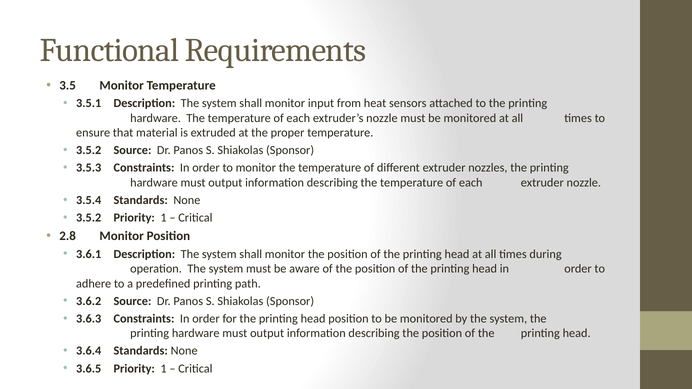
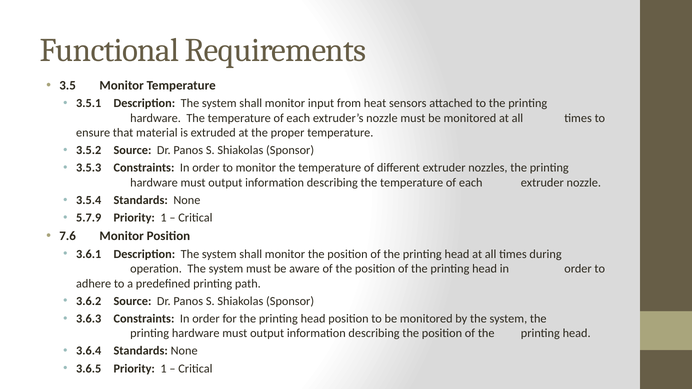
3.5.2: 3.5.2 -> 5.7.9 (89, 218)
2.8: 2.8 -> 7.6 (68, 236)
